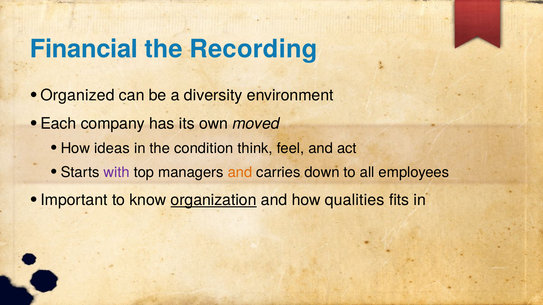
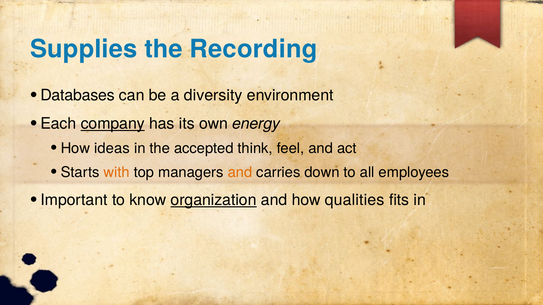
Financial: Financial -> Supplies (84, 49)
Organized: Organized -> Databases (78, 95)
company underline: none -> present (113, 124)
moved: moved -> energy (256, 124)
condition: condition -> accepted (204, 149)
with colour: purple -> orange (117, 173)
